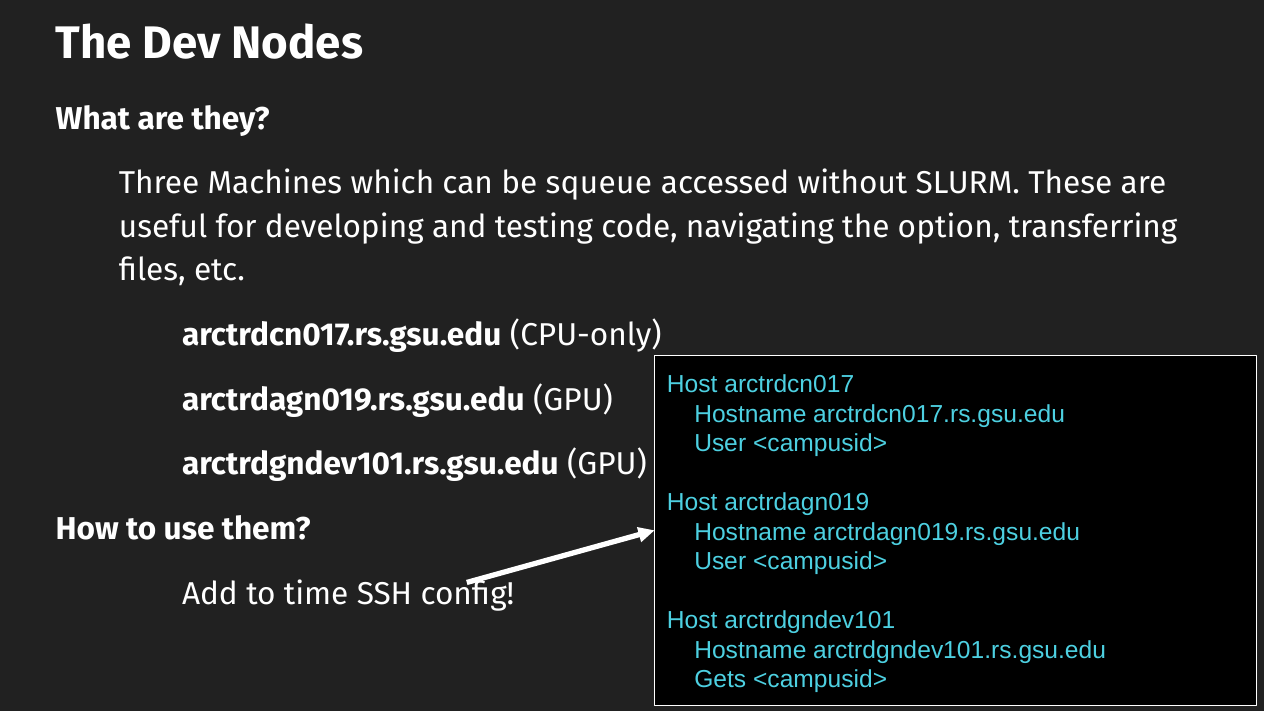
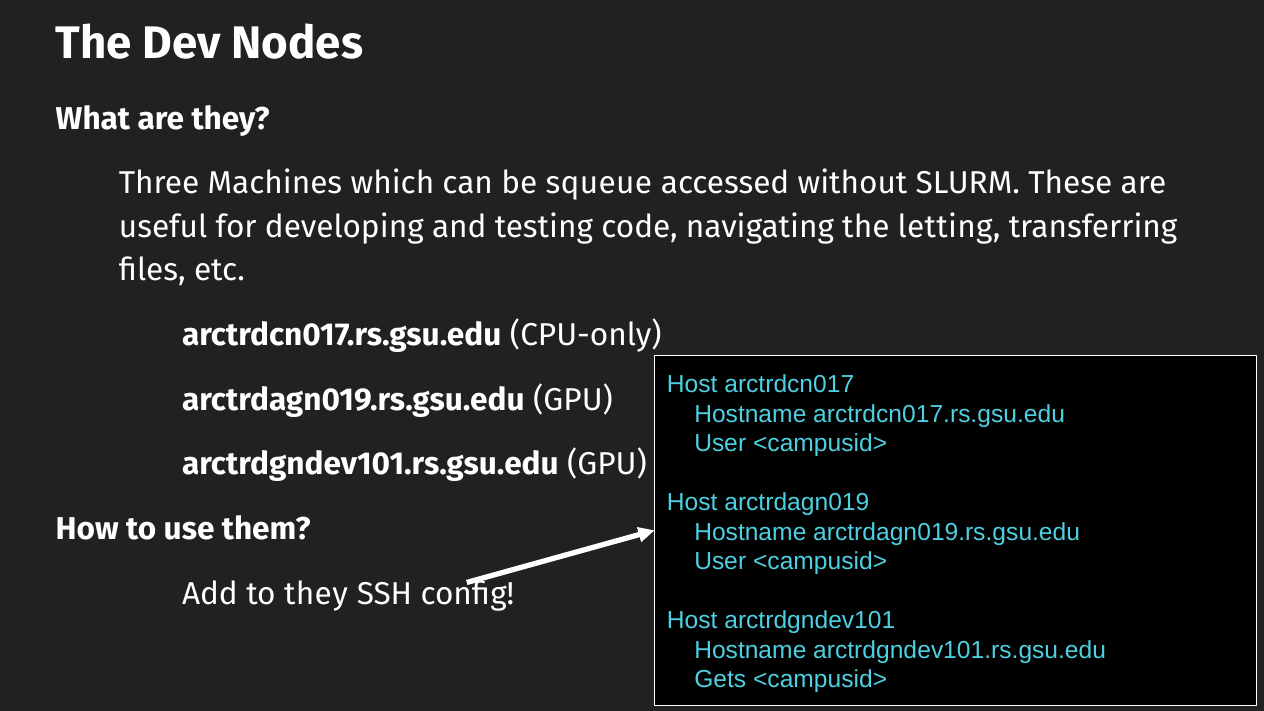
option: option -> letting (949, 227)
to time: time -> they (316, 594)
